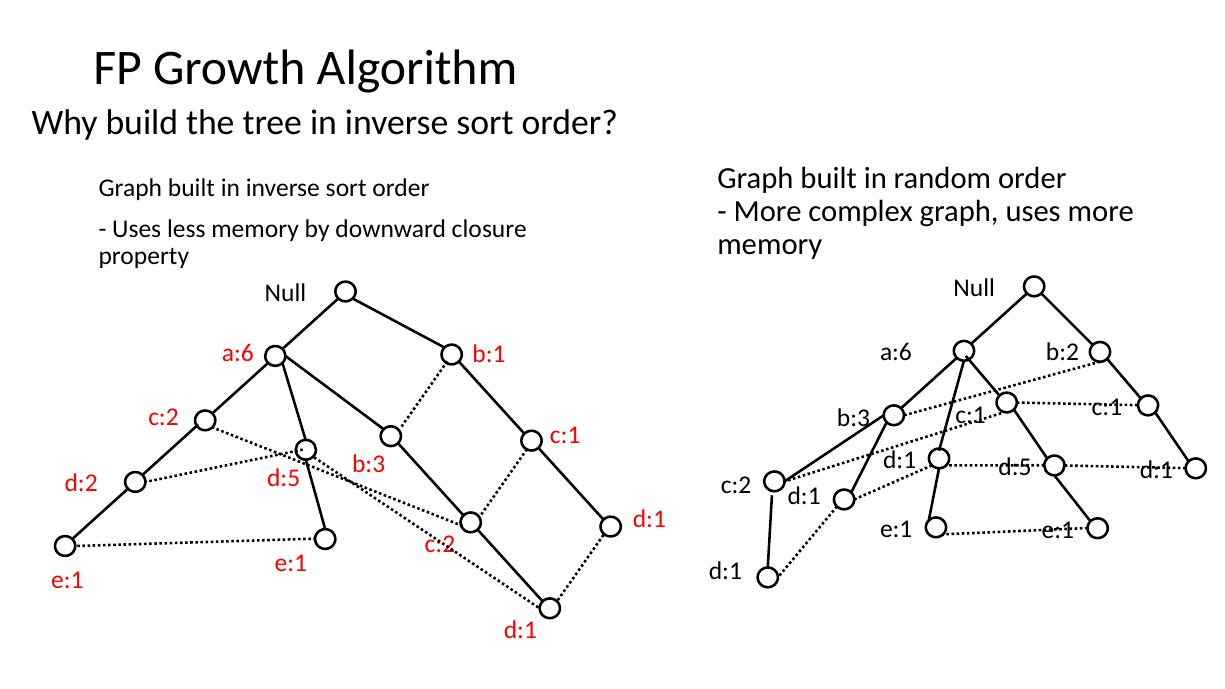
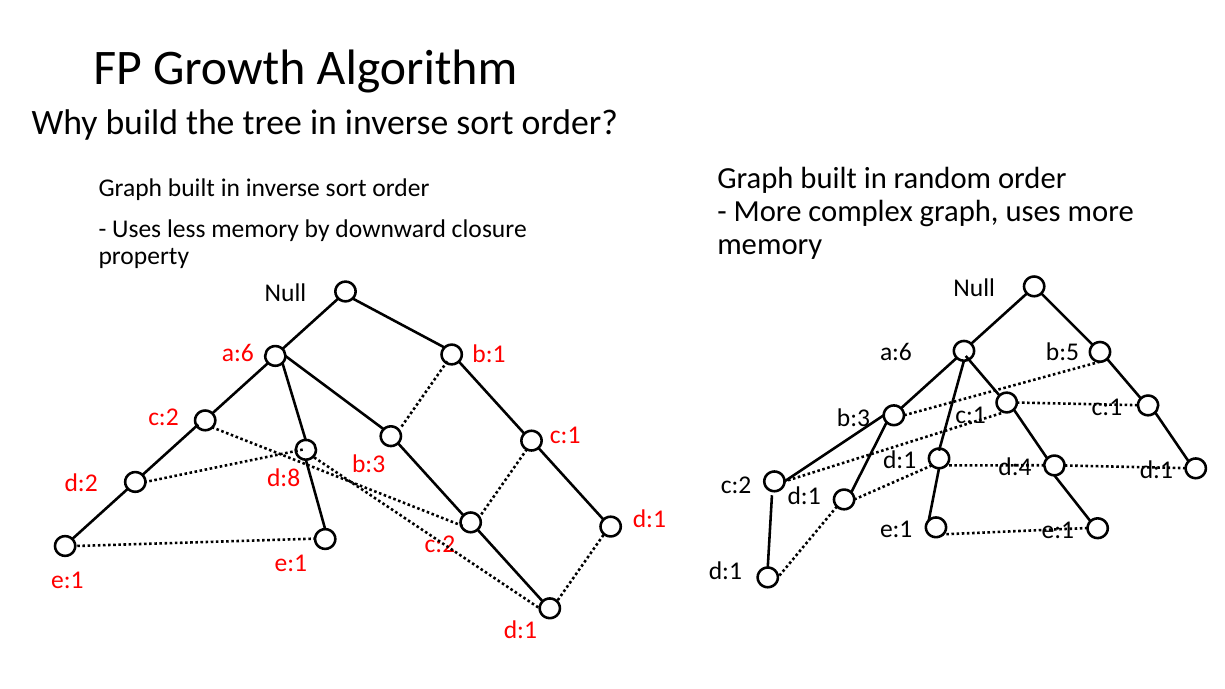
b:2: b:2 -> b:5 (1063, 352)
d:5: d:5 -> d:4 (1015, 467)
d:5: d:5 -> d:8 (284, 478)
